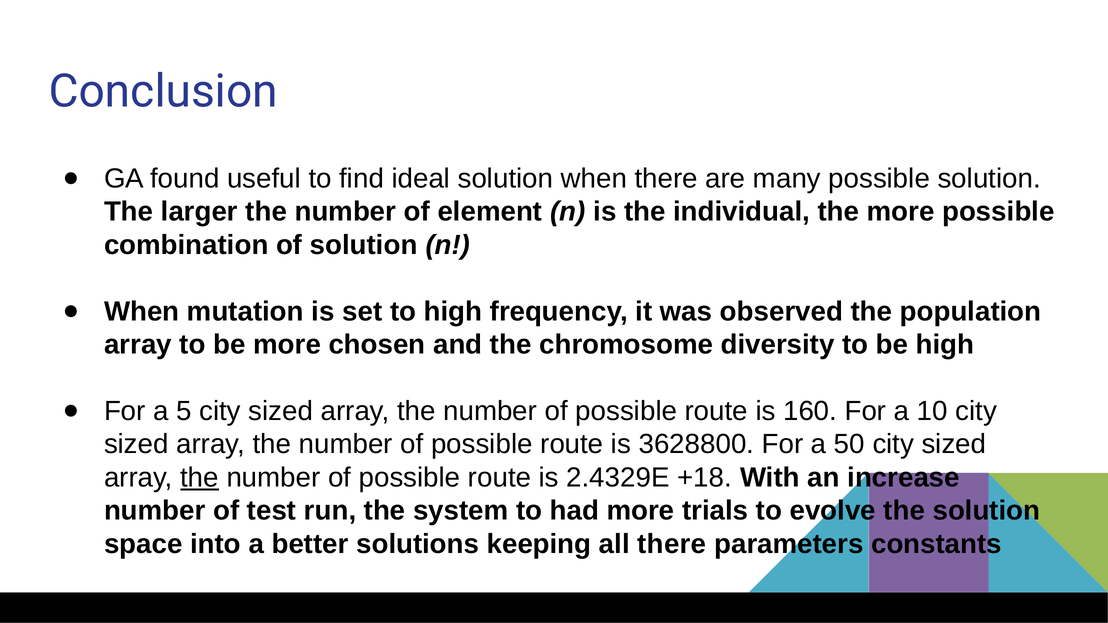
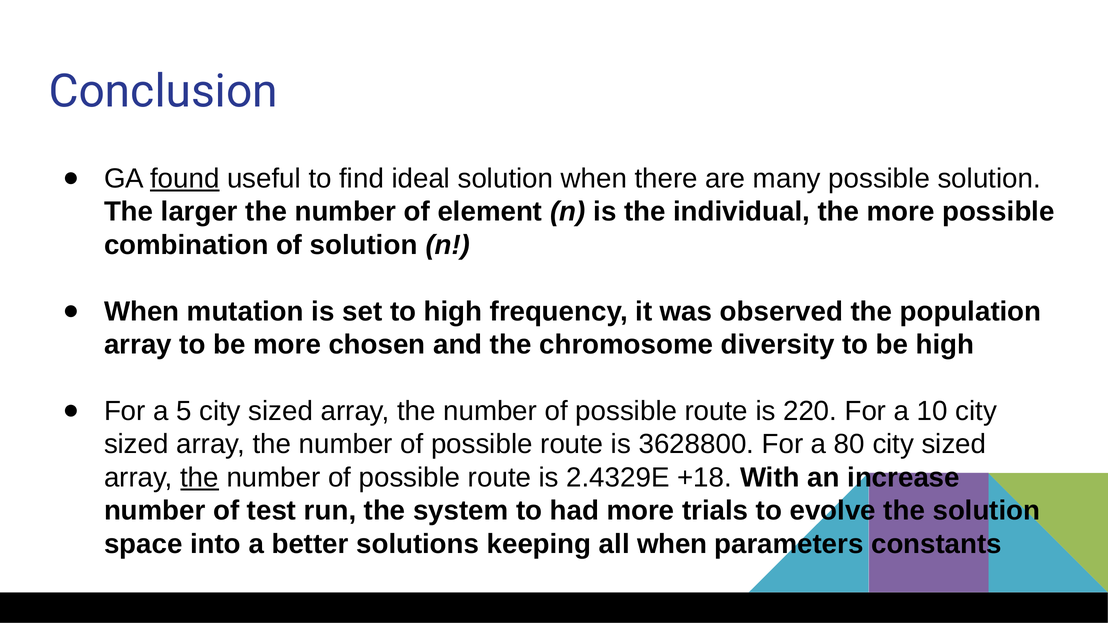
found underline: none -> present (185, 179)
160: 160 -> 220 (810, 411)
50: 50 -> 80 (849, 445)
all there: there -> when (672, 544)
